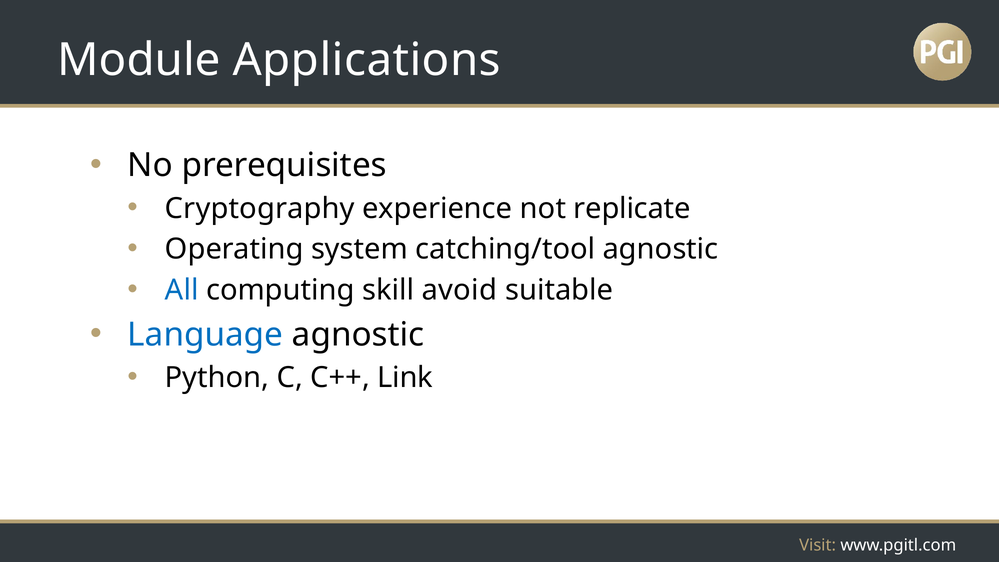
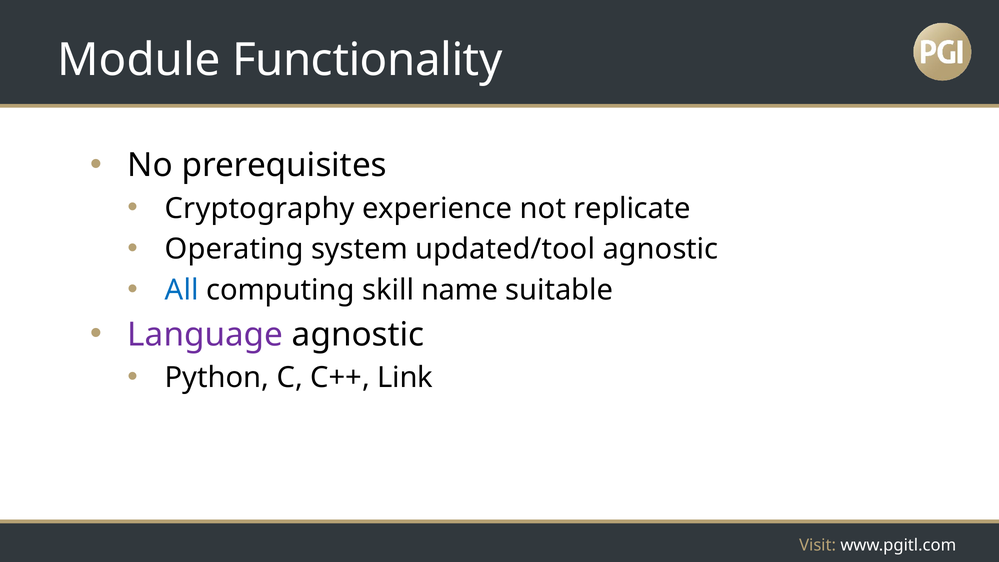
Applications: Applications -> Functionality (367, 60)
catching/tool: catching/tool -> updated/tool (505, 249)
avoid: avoid -> name (460, 290)
Language colour: blue -> purple (205, 335)
